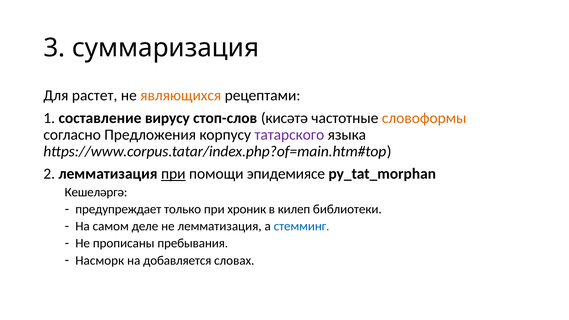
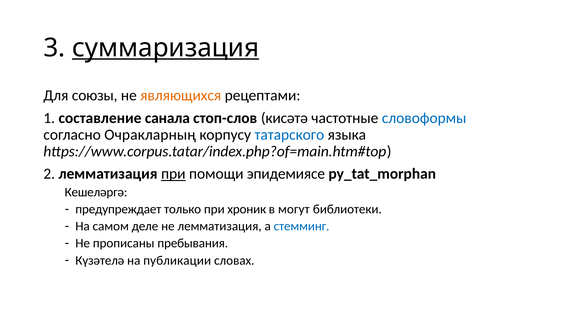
суммаризация underline: none -> present (166, 48)
растет: растет -> союзы (95, 96)
вирусу: вирусу -> санала (167, 118)
словоформы colour: orange -> blue (424, 118)
Предложения: Предложения -> Очракларның (150, 135)
татарского colour: purple -> blue (289, 135)
килеп: килеп -> могут (294, 209)
Насморк: Насморк -> Күзәтелә (100, 260)
добавляется: добавляется -> публикации (177, 260)
